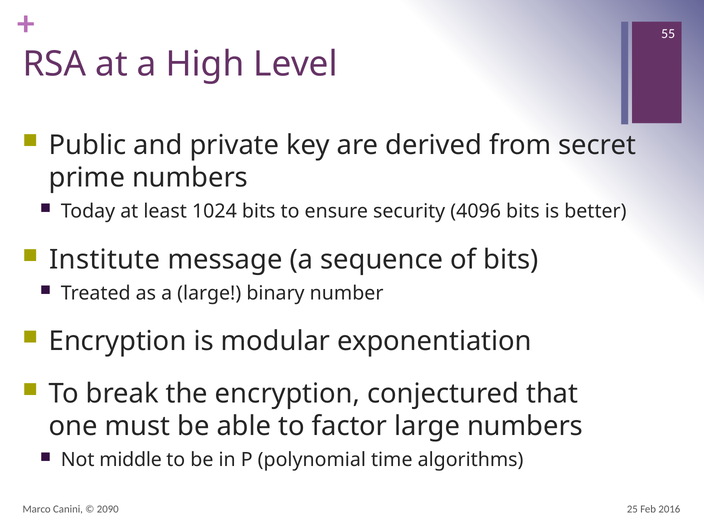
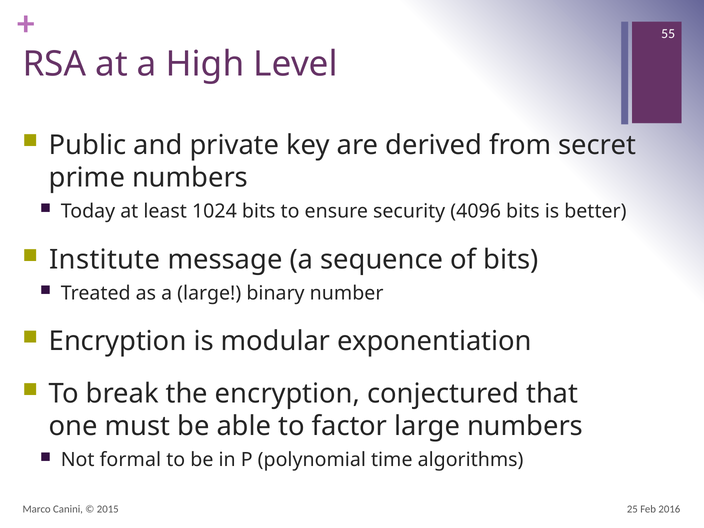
middle: middle -> formal (130, 460)
2090: 2090 -> 2015 (108, 509)
